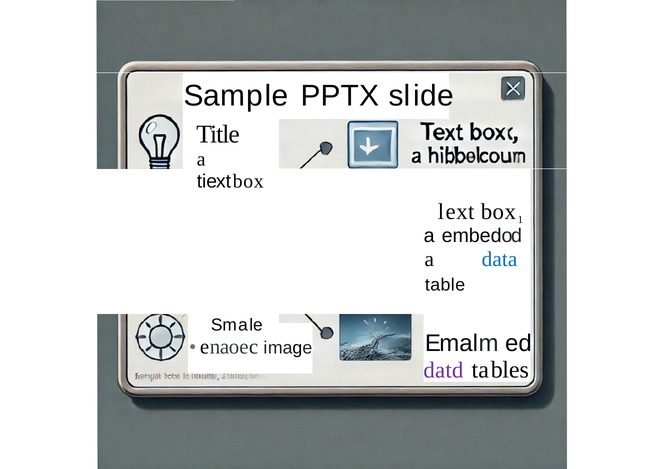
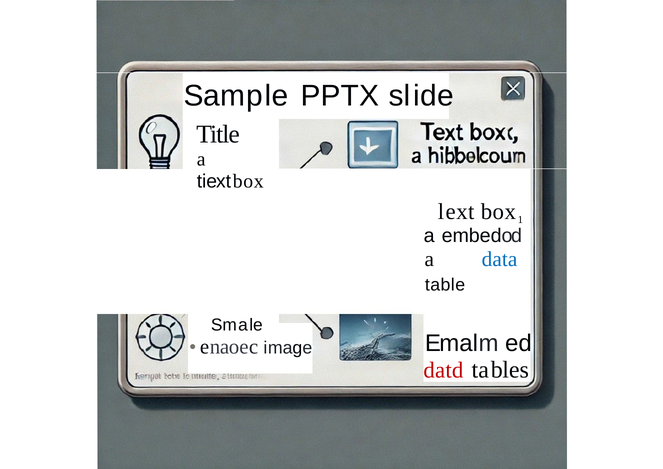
datd colour: purple -> red (443, 370)
